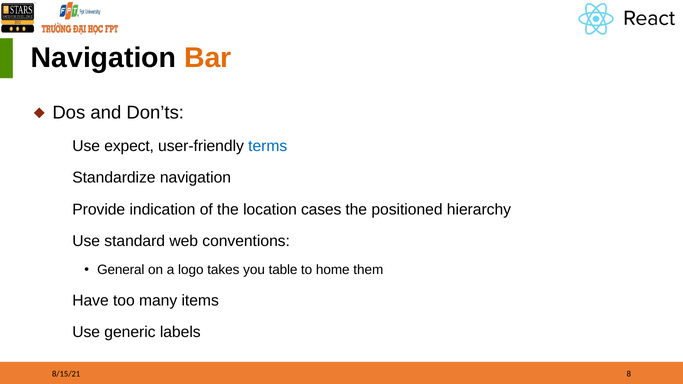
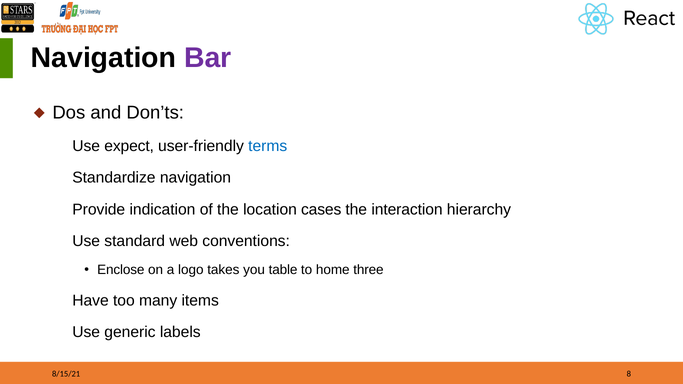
Bar colour: orange -> purple (208, 58)
positioned: positioned -> interaction (407, 209)
General: General -> Enclose (121, 270)
them: them -> three (368, 270)
